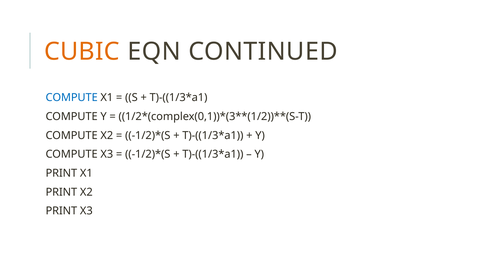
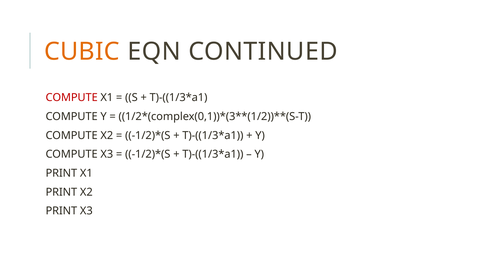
COMPUTE colour: blue -> red (72, 97)
